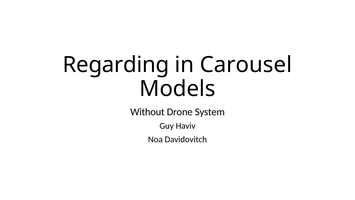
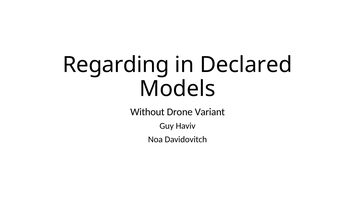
Carousel: Carousel -> Declared (246, 65)
System: System -> Variant (210, 112)
